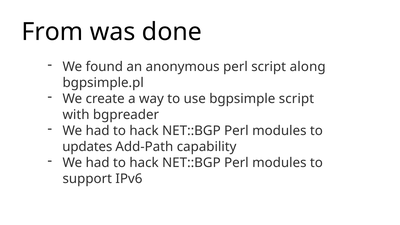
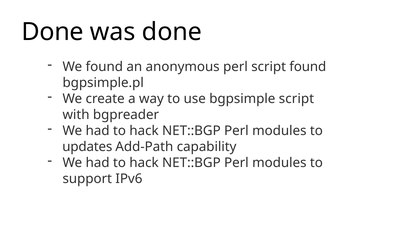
From: From -> Done (53, 32)
script along: along -> found (308, 67)
